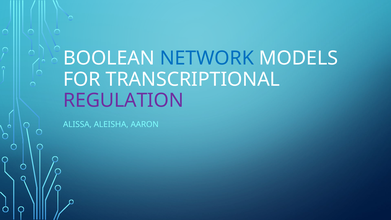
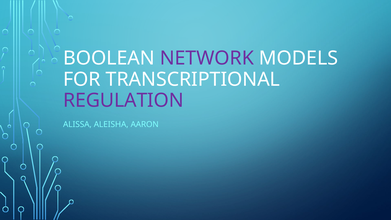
NETWORK colour: blue -> purple (207, 58)
